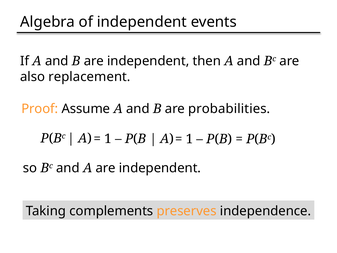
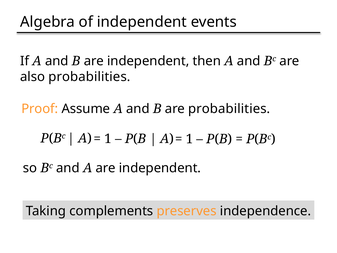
also replacement: replacement -> probabilities (89, 77)
